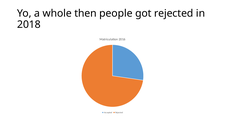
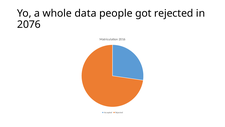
then: then -> data (85, 13)
2018: 2018 -> 2076 (29, 24)
